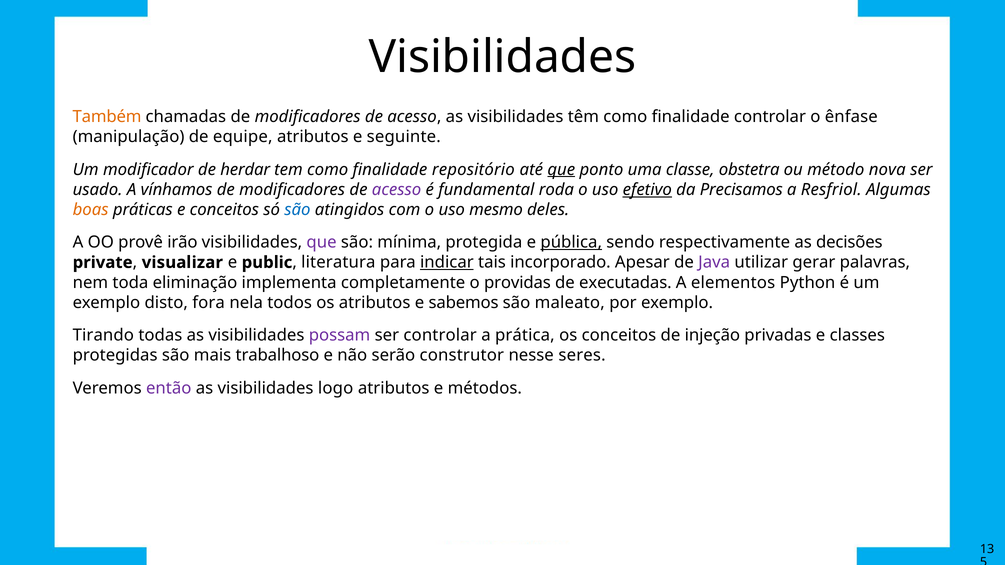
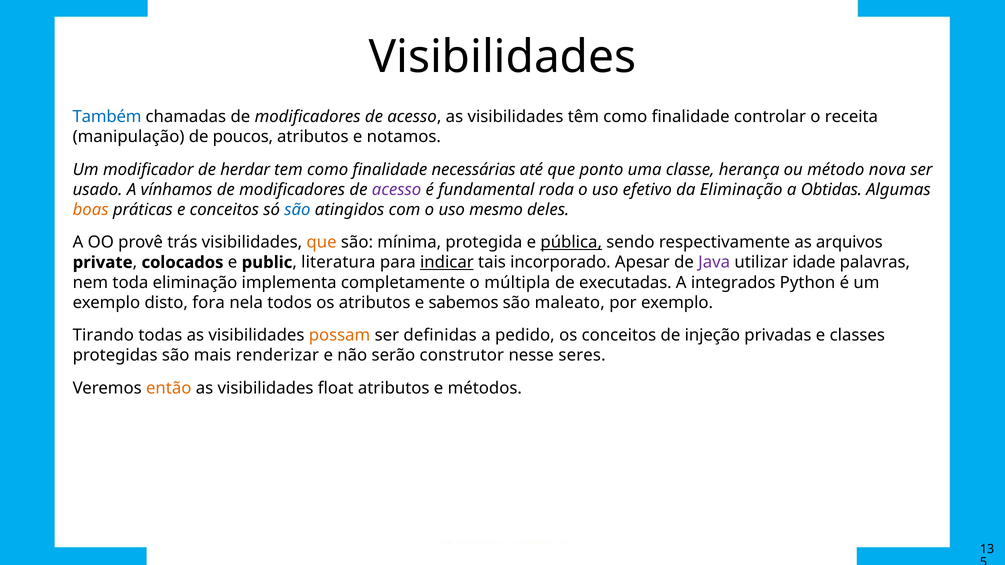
Também colour: orange -> blue (107, 117)
ênfase: ênfase -> receita (851, 117)
equipe: equipe -> poucos (243, 137)
seguinte: seguinte -> notamos (404, 137)
repositório: repositório -> necessárias (474, 170)
que underline: present -> none (561, 170)
obstetra: obstetra -> herança (749, 170)
efetivo underline: present -> none (647, 190)
da Precisamos: Precisamos -> Eliminação (741, 190)
Resfriol: Resfriol -> Obtidas (831, 190)
irão: irão -> trás (182, 242)
que colour: purple -> orange (322, 242)
decisões: decisões -> arquivos (849, 242)
visualizar: visualizar -> colocados (182, 263)
gerar: gerar -> idade (814, 263)
providas: providas -> múltipla (517, 283)
elementos: elementos -> integrados (733, 283)
possam colour: purple -> orange (340, 335)
ser controlar: controlar -> definidas (440, 335)
prática: prática -> pedido (525, 335)
trabalhoso: trabalhoso -> renderizar (277, 356)
então colour: purple -> orange (169, 388)
logo: logo -> float (336, 388)
